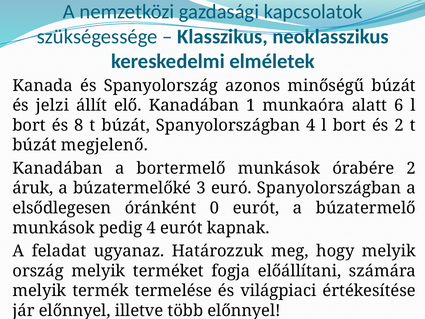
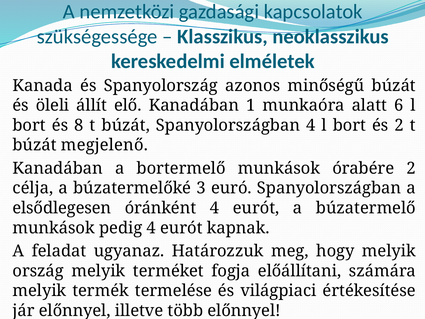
jelzi: jelzi -> öleli (53, 105)
áruk: áruk -> célja (33, 188)
óránként 0: 0 -> 4 (215, 208)
